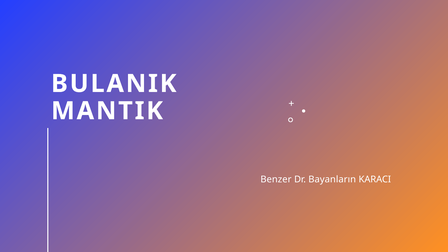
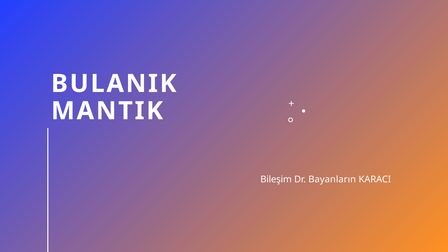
Benzer: Benzer -> Bileşim (276, 179)
